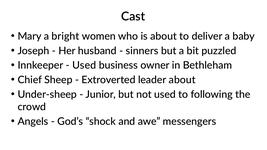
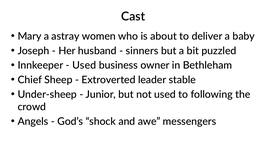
bright: bright -> astray (65, 36)
leader about: about -> stable (182, 80)
